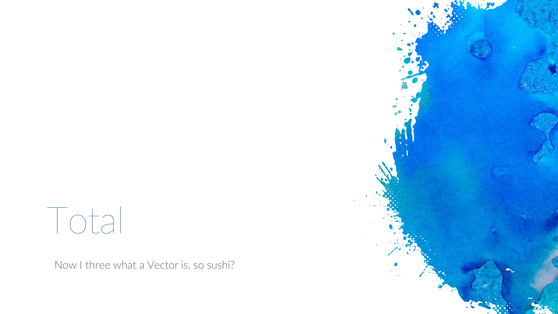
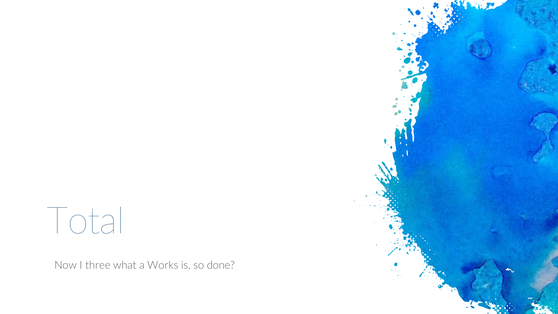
Vector: Vector -> Works (163, 265)
sushi: sushi -> done (221, 265)
